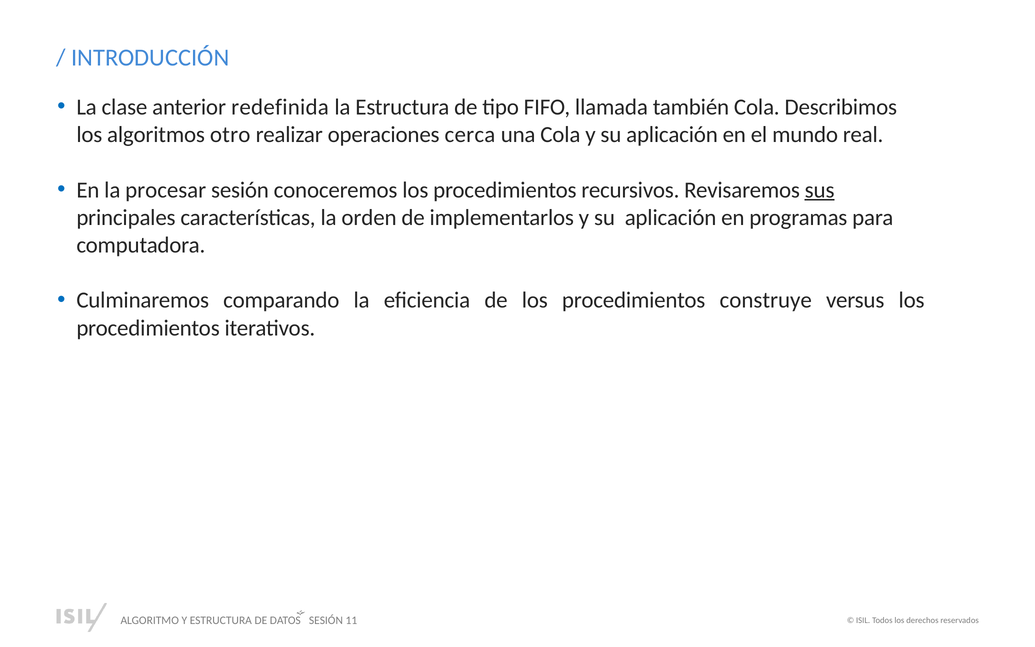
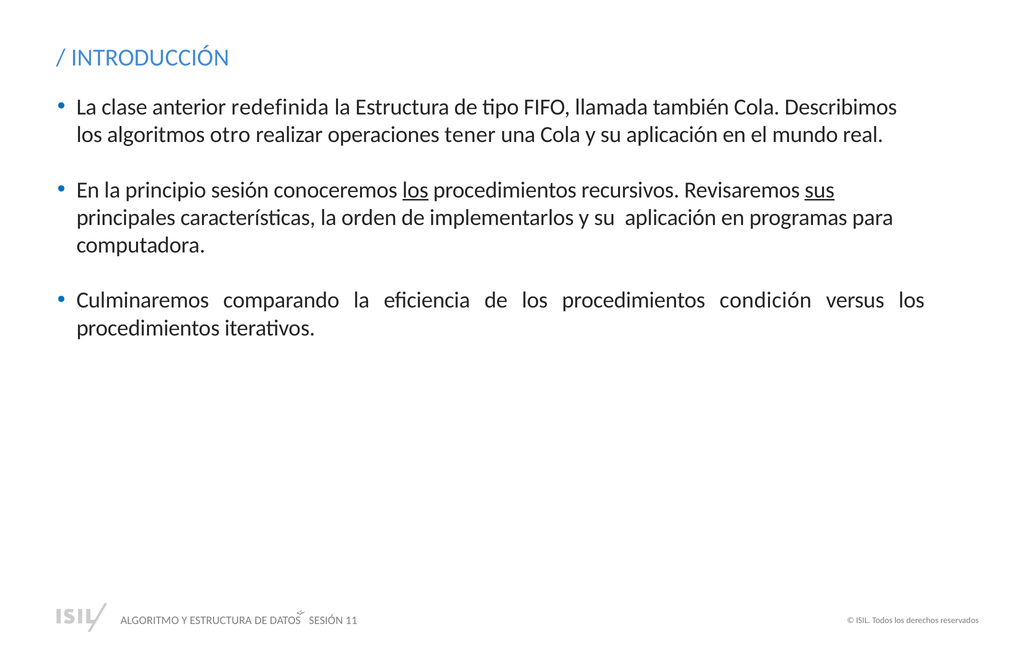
cerca: cerca -> tener (470, 135)
procesar: procesar -> principio (166, 190)
los underline: none -> present (415, 190)
construye: construye -> condición (766, 300)
